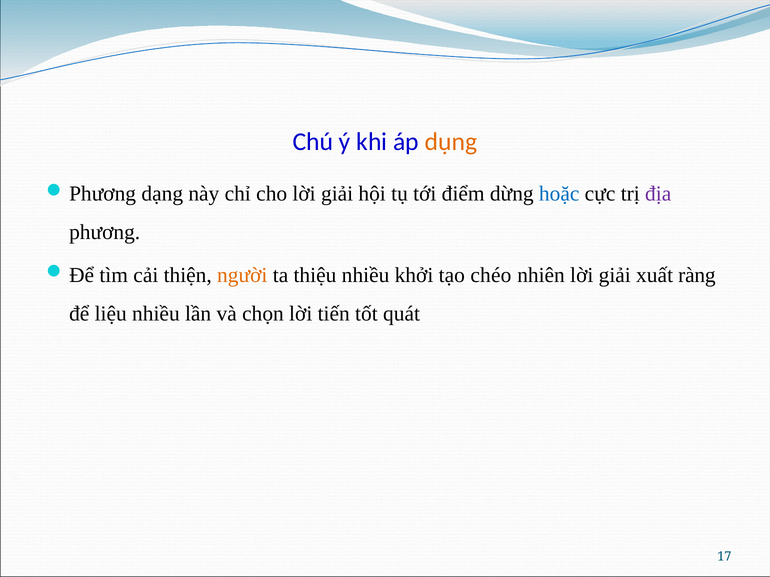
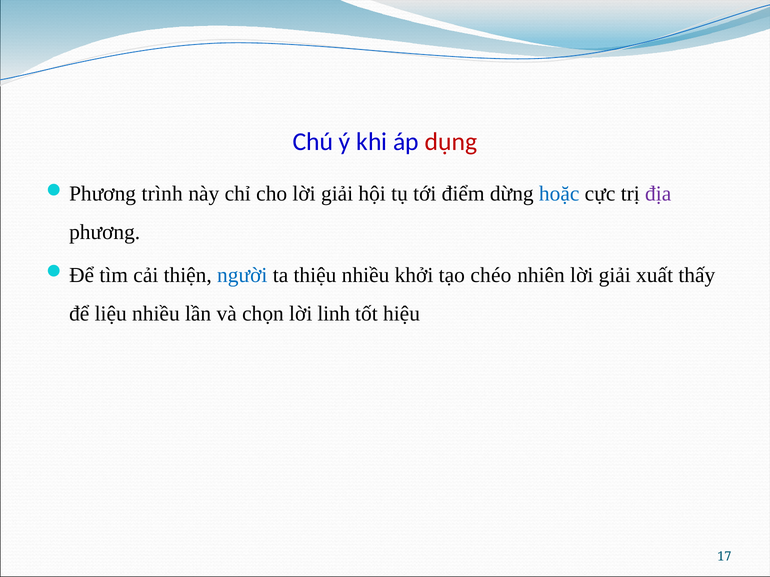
dụng colour: orange -> red (451, 142)
dạng: dạng -> trình (162, 194)
người colour: orange -> blue (242, 275)
ràng: ràng -> thấy (697, 275)
tiến: tiến -> linh (334, 314)
quát: quát -> hiệu (402, 314)
